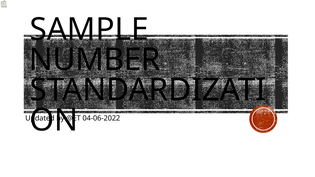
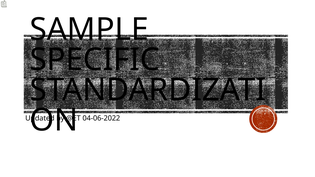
NUMBER: NUMBER -> SPECIFIC (95, 60)
